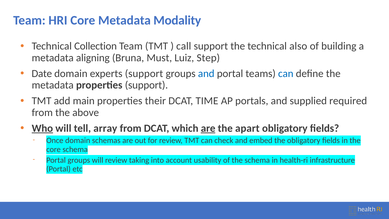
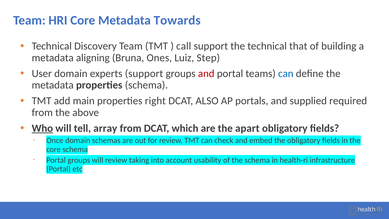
Modality: Modality -> Towards (177, 20)
Collection: Collection -> Discovery (95, 46)
also: also -> that (298, 46)
Must: Must -> Ones (159, 58)
Date: Date -> User (42, 73)
and colour: blue -> red (206, 73)
properties support: support -> schema (146, 85)
their: their -> right (155, 101)
TIME: TIME -> ALSO (207, 101)
are underline: present -> none (208, 128)
